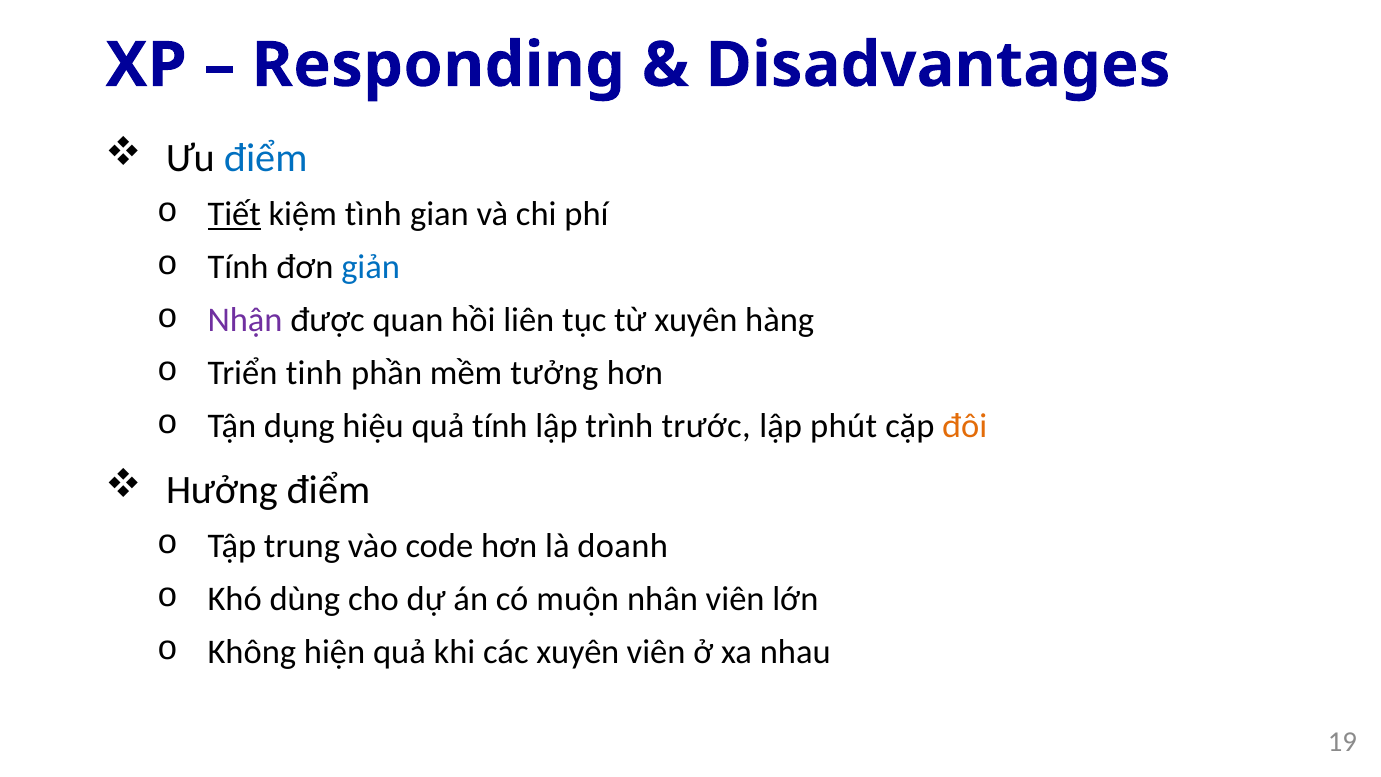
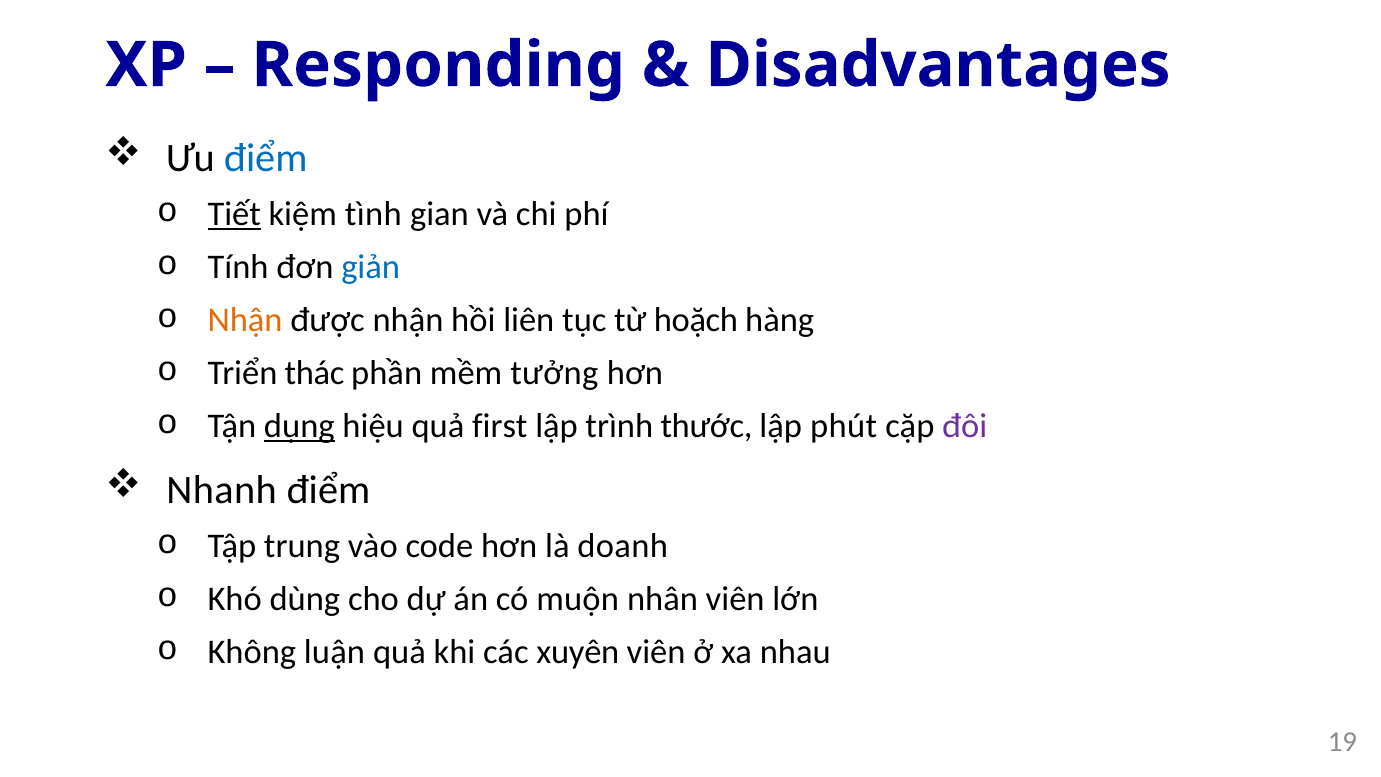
Nhận colour: purple -> orange (245, 320)
được quan: quan -> nhận (408, 320)
từ xuyên: xuyên -> hoặch (696, 320)
tinh: tinh -> thác (315, 373)
dụng underline: none -> present (299, 426)
quả tính: tính -> first (500, 426)
trước: trước -> thước (706, 426)
đôi colour: orange -> purple (965, 426)
Hưởng: Hưởng -> Nhanh (222, 490)
hiện: hiện -> luận (334, 652)
